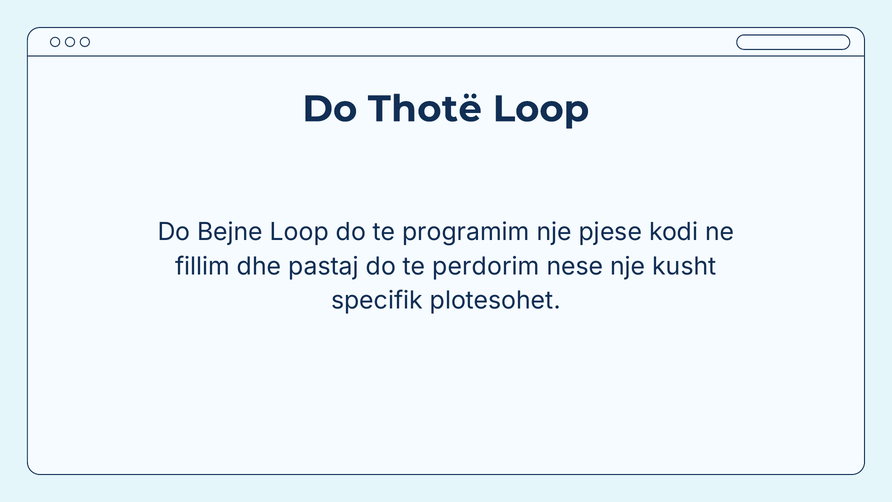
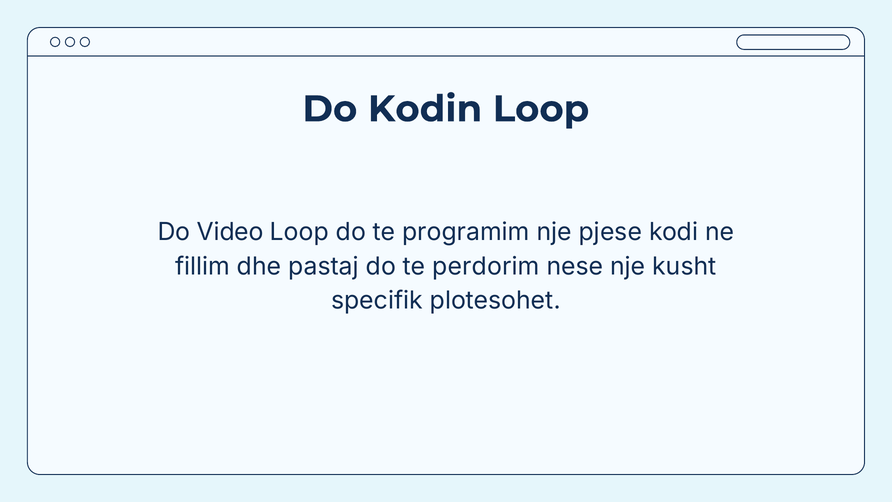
Thotë: Thotë -> Kodin (425, 109)
Bejne: Bejne -> Video (230, 232)
